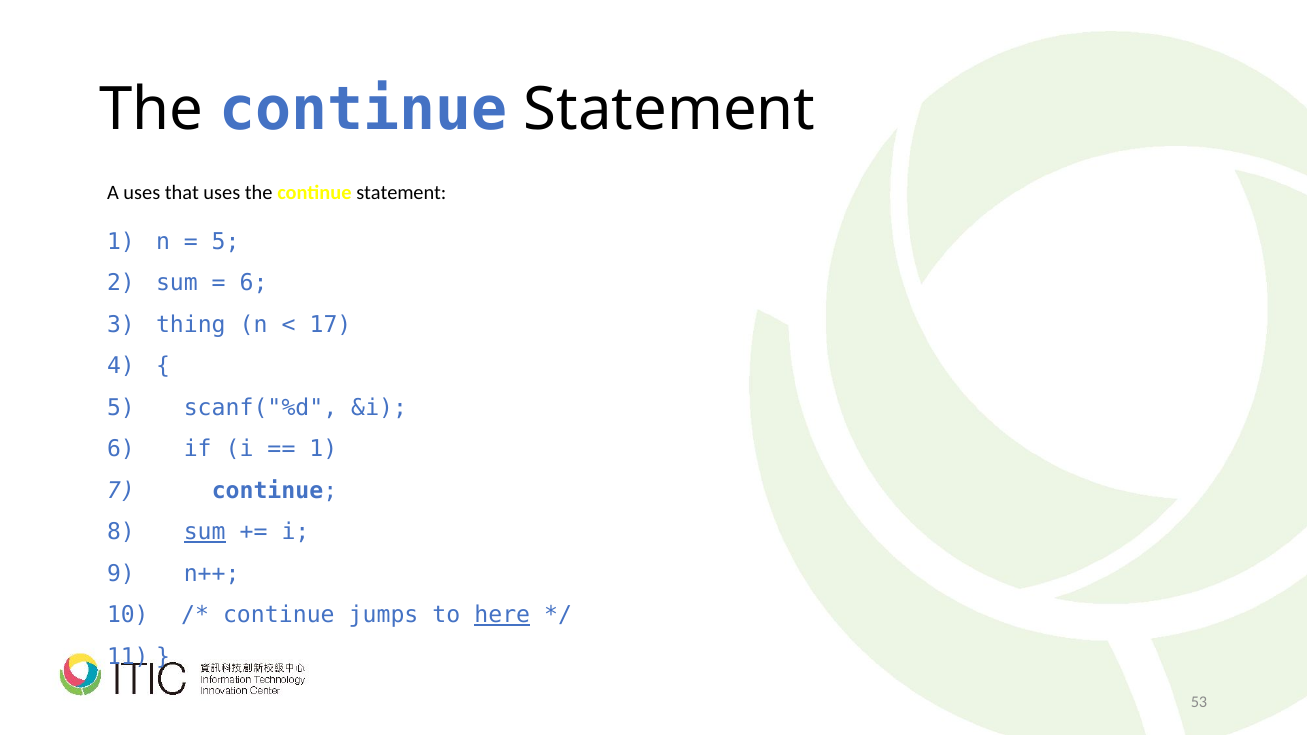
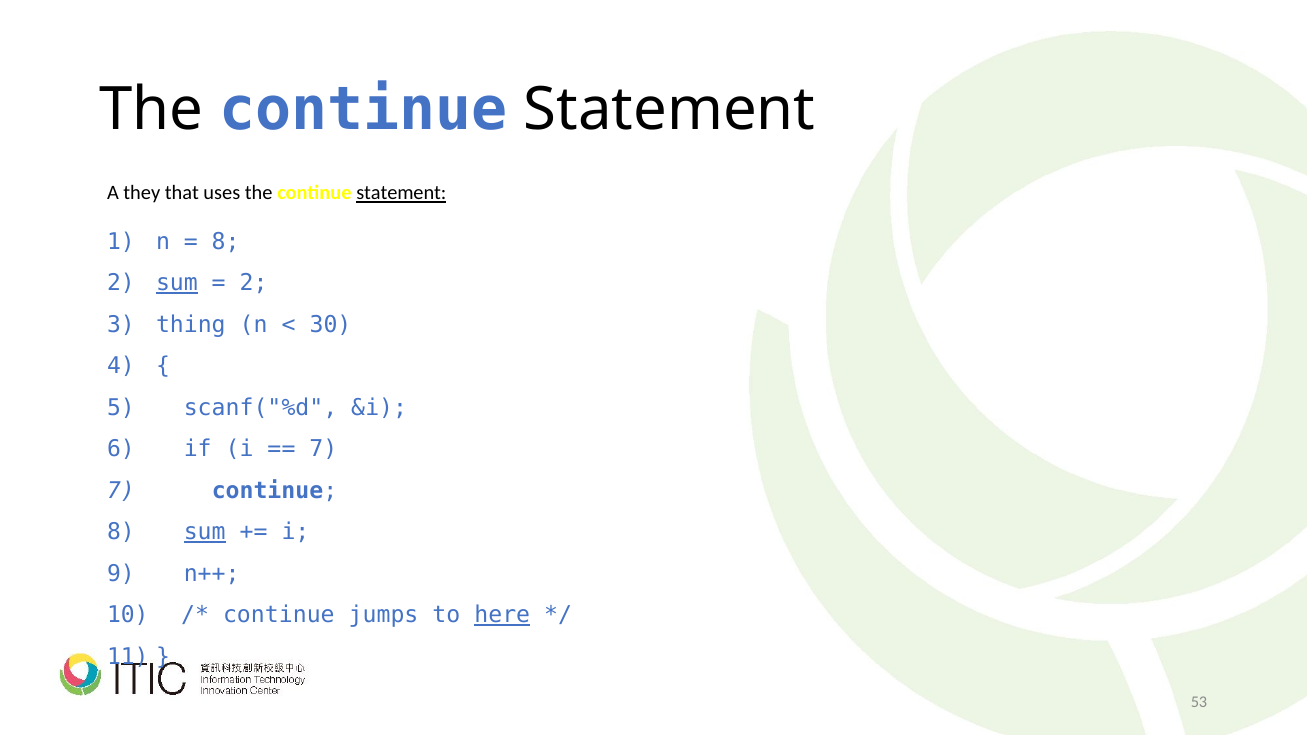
A uses: uses -> they (142, 193)
statement underline: none -> present (401, 193)
5: 5 -> 8 (226, 242)
sum underline: none -> present (177, 283)
6: 6 -> 2 (254, 283)
17: 17 -> 30 (330, 325)
1: 1 -> 7 (323, 449)
